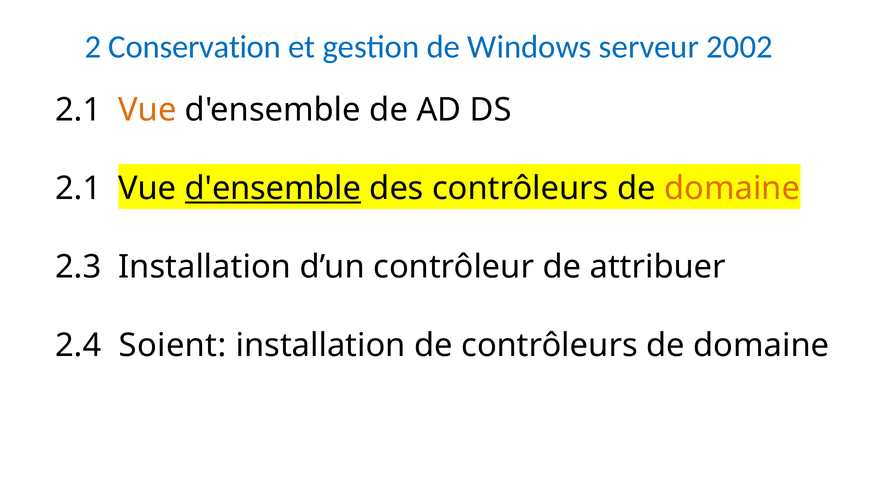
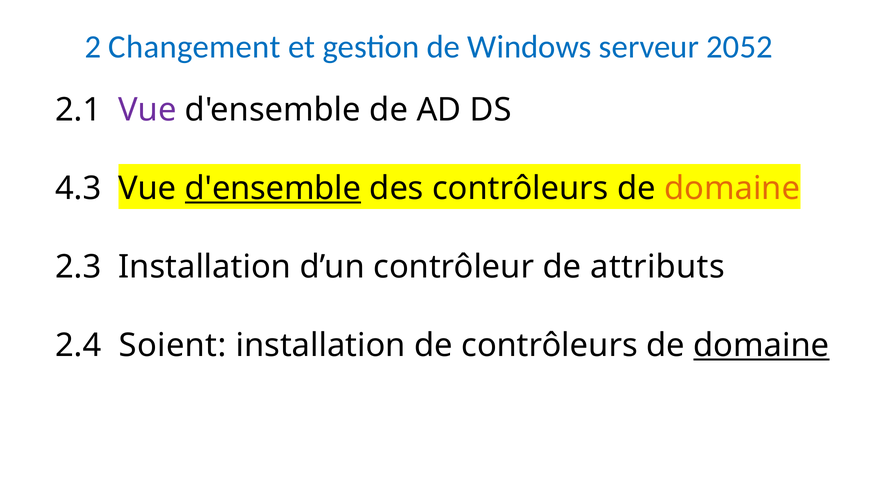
Conservation: Conservation -> Changement (195, 47)
2002: 2002 -> 2052 (740, 47)
Vue colour: orange -> purple (148, 110)
2.1: 2.1 -> 4.3 (78, 188)
attribuer: attribuer -> attributs (658, 267)
domaine underline: none -> present (761, 346)
